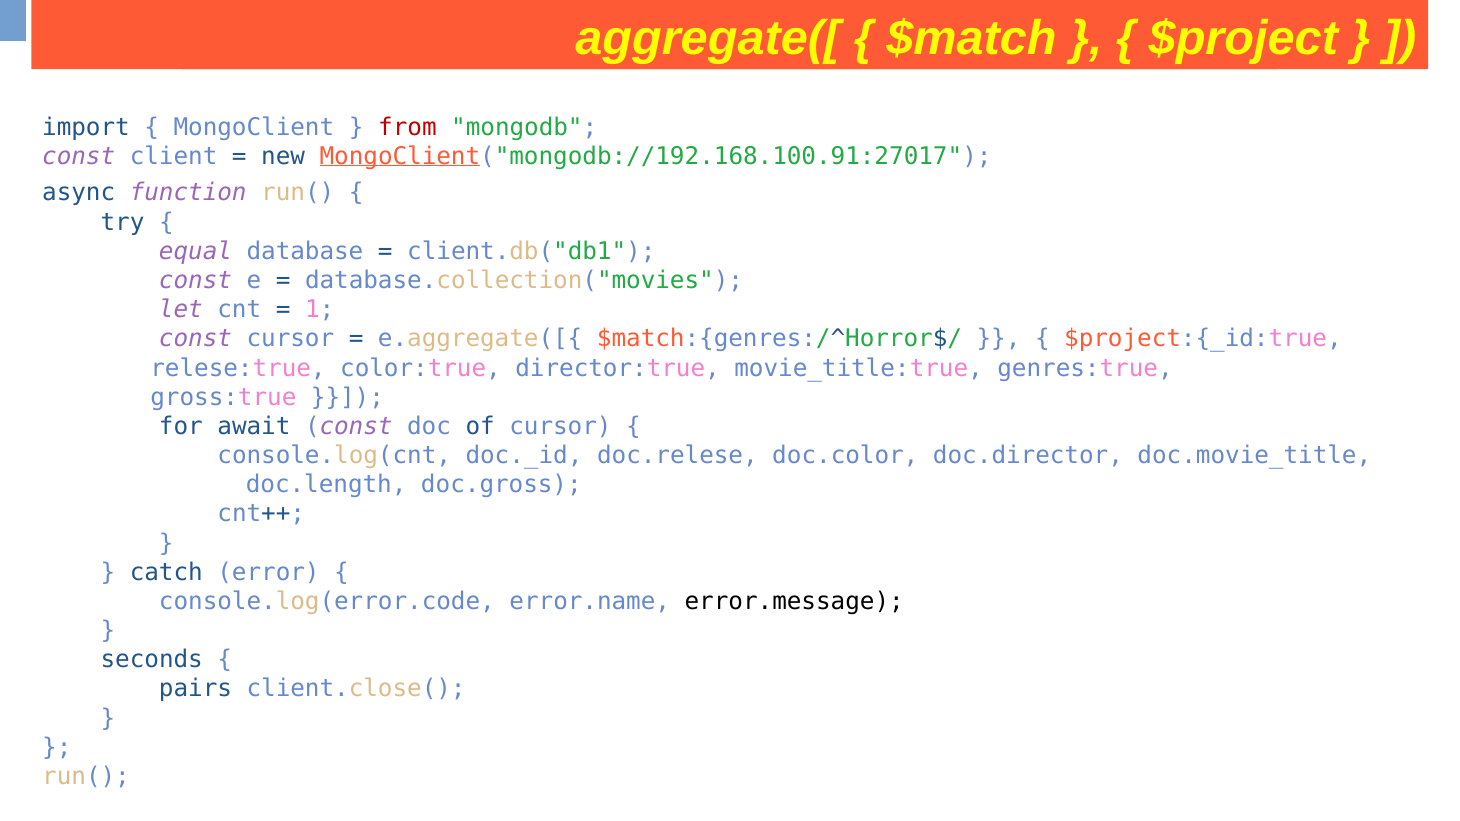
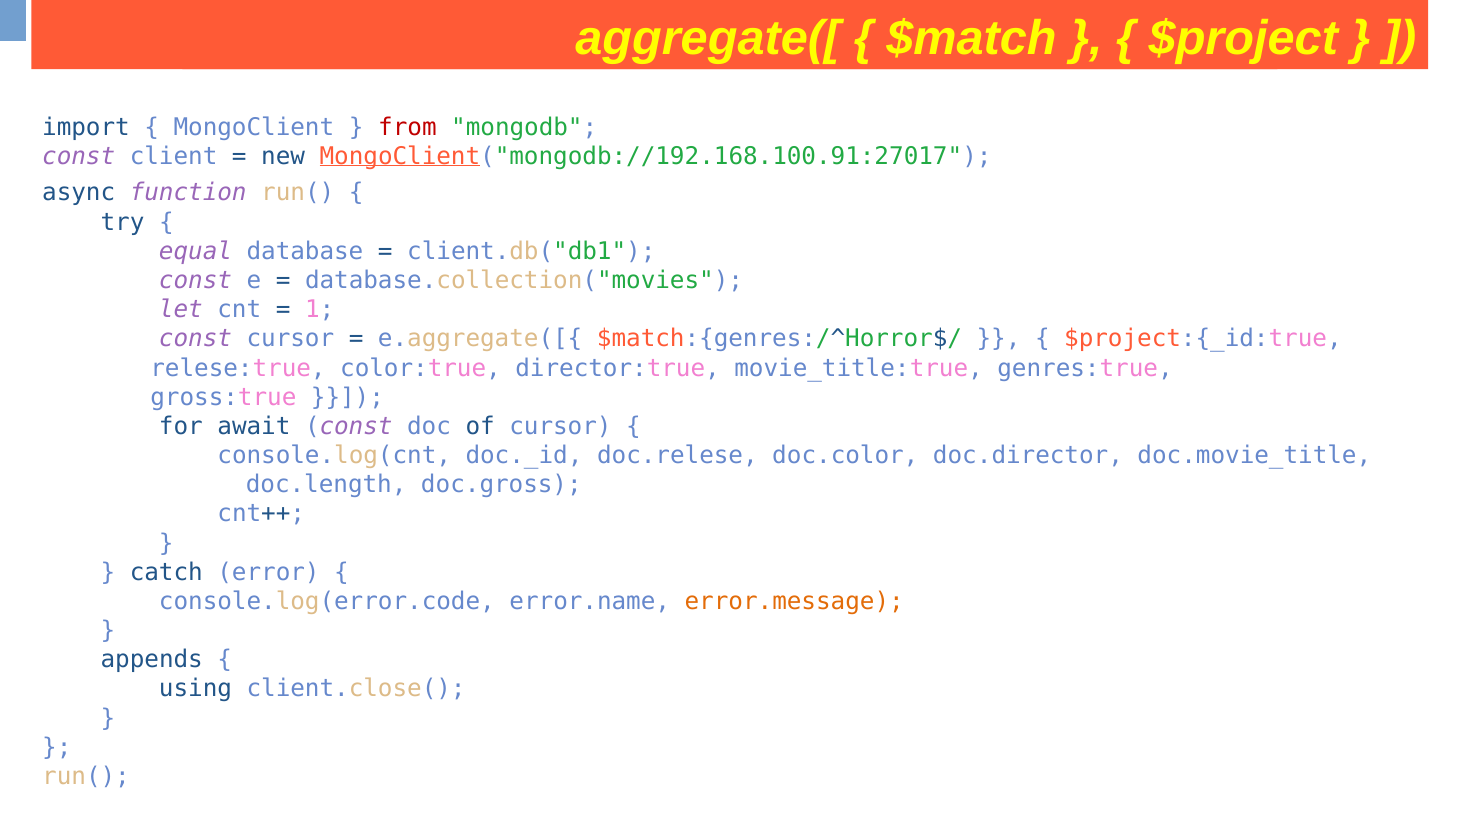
error.message colour: black -> orange (794, 602)
seconds: seconds -> appends (152, 660)
pairs: pairs -> using (196, 689)
